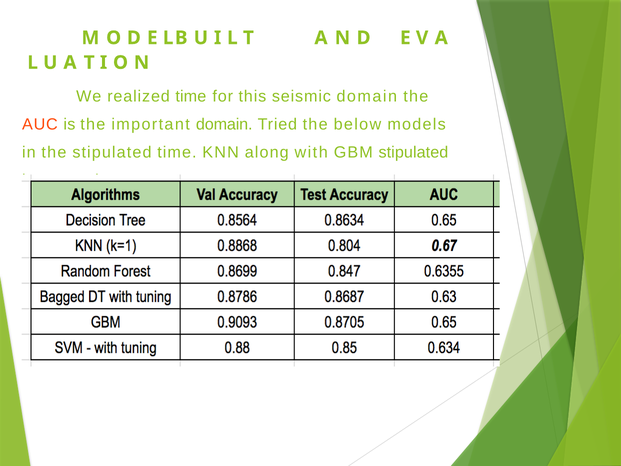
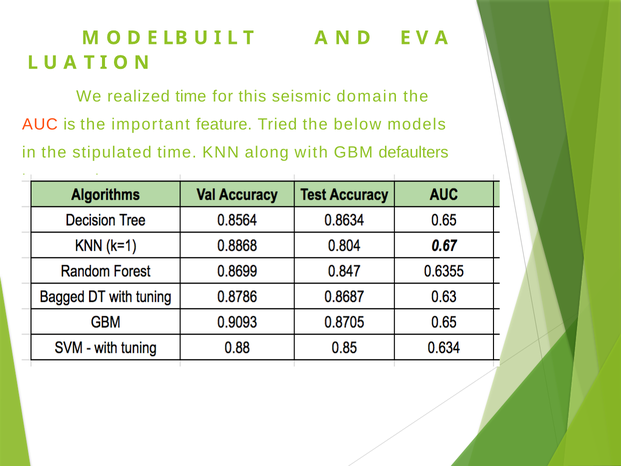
important domain: domain -> feature (224, 125)
GBM stipulated: stipulated -> defaulters (414, 152)
